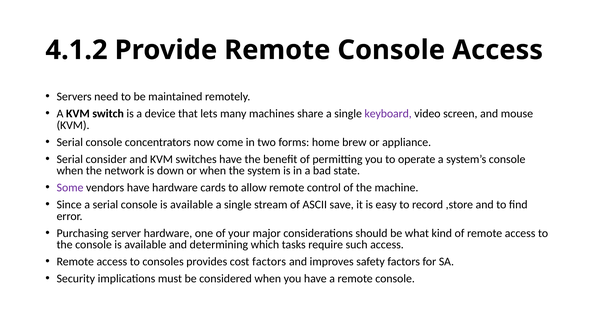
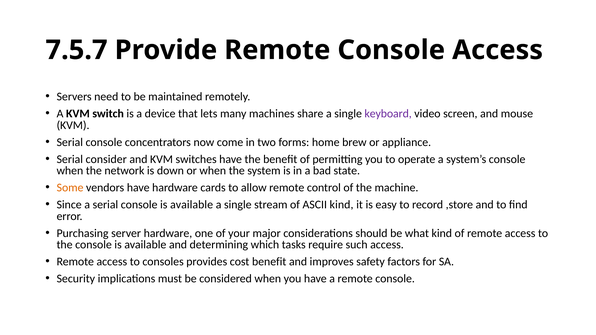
4.1.2: 4.1.2 -> 7.5.7 (77, 50)
Some colour: purple -> orange (70, 188)
ASCII save: save -> kind (342, 205)
cost factors: factors -> benefit (269, 262)
